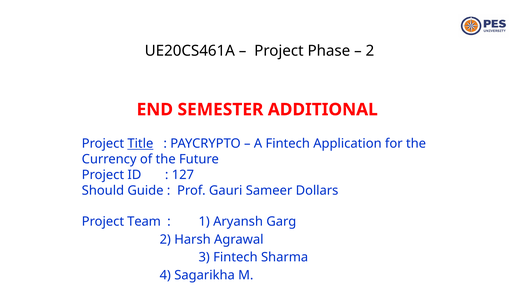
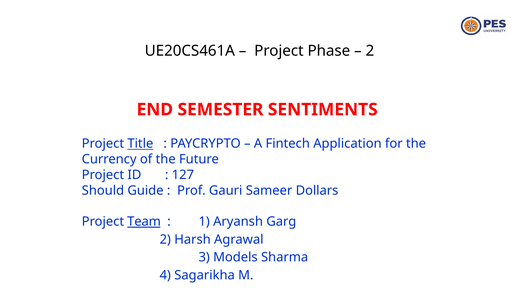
ADDITIONAL: ADDITIONAL -> SENTIMENTS (323, 110)
Team underline: none -> present (144, 221)
3 Fintech: Fintech -> Models (235, 257)
